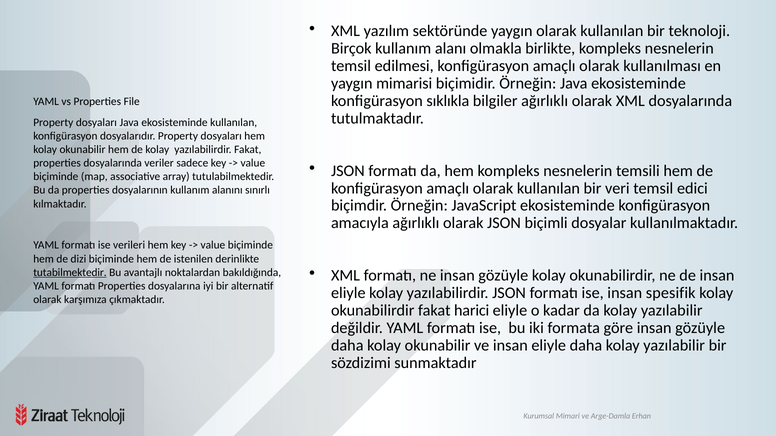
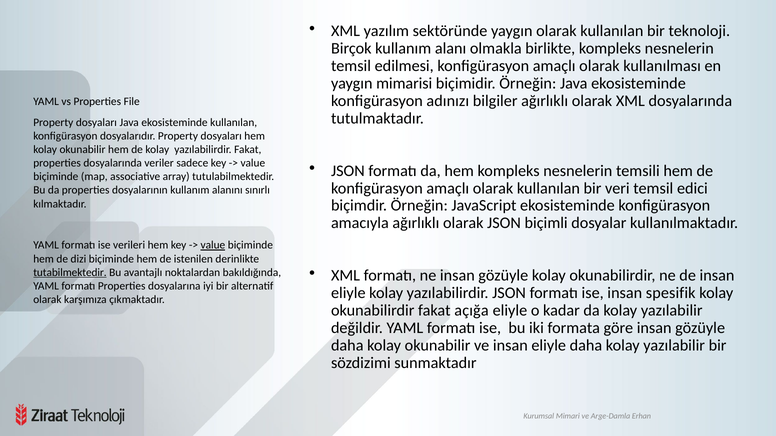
sıklıkla: sıklıkla -> adınızı (448, 101)
value underline: none -> present (213, 245)
harici: harici -> açığa (471, 311)
